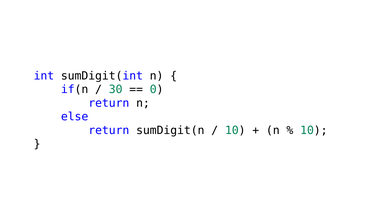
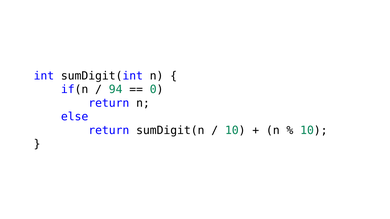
30: 30 -> 94 (116, 90)
